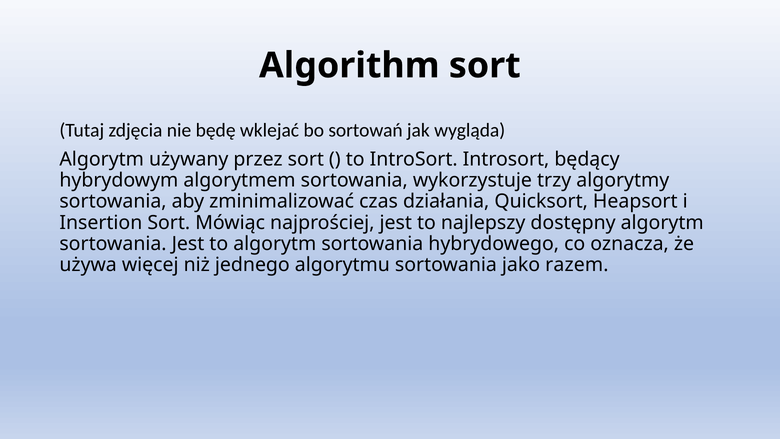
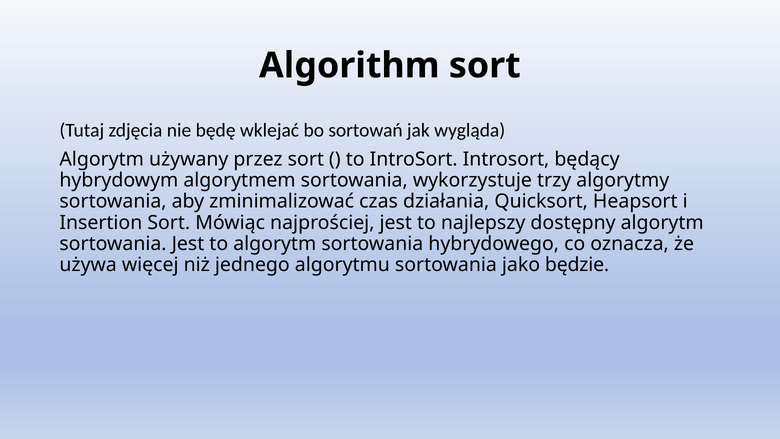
razem: razem -> będzie (577, 265)
